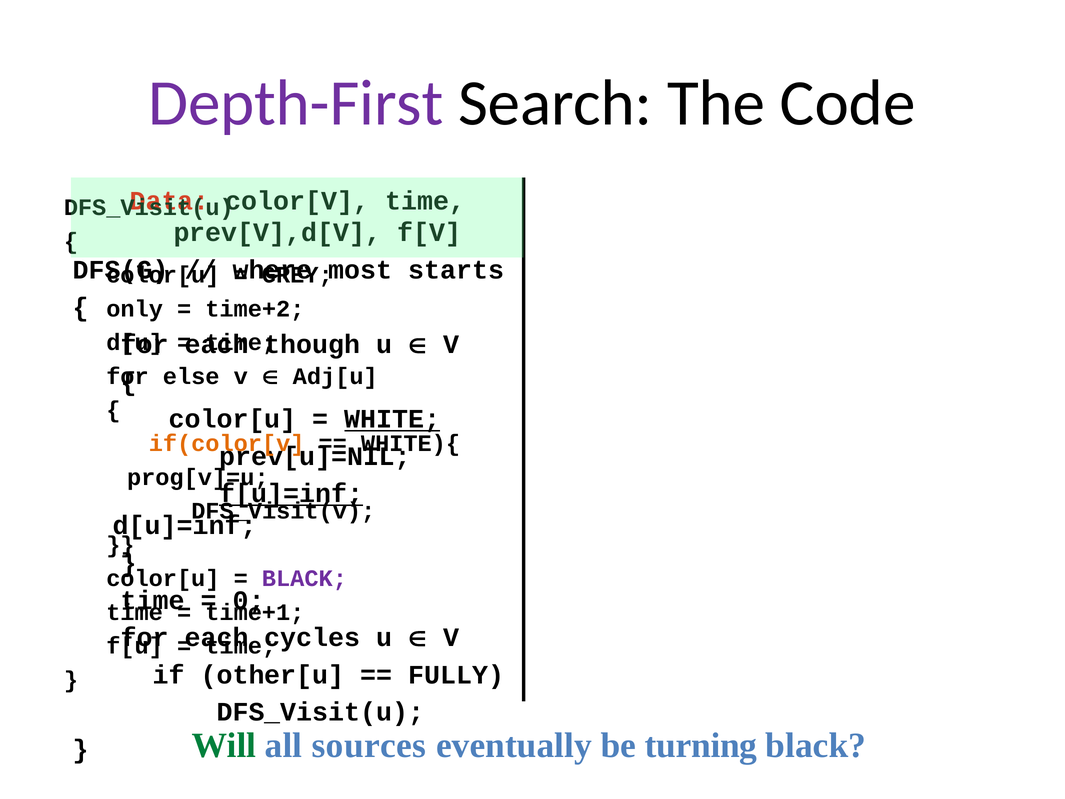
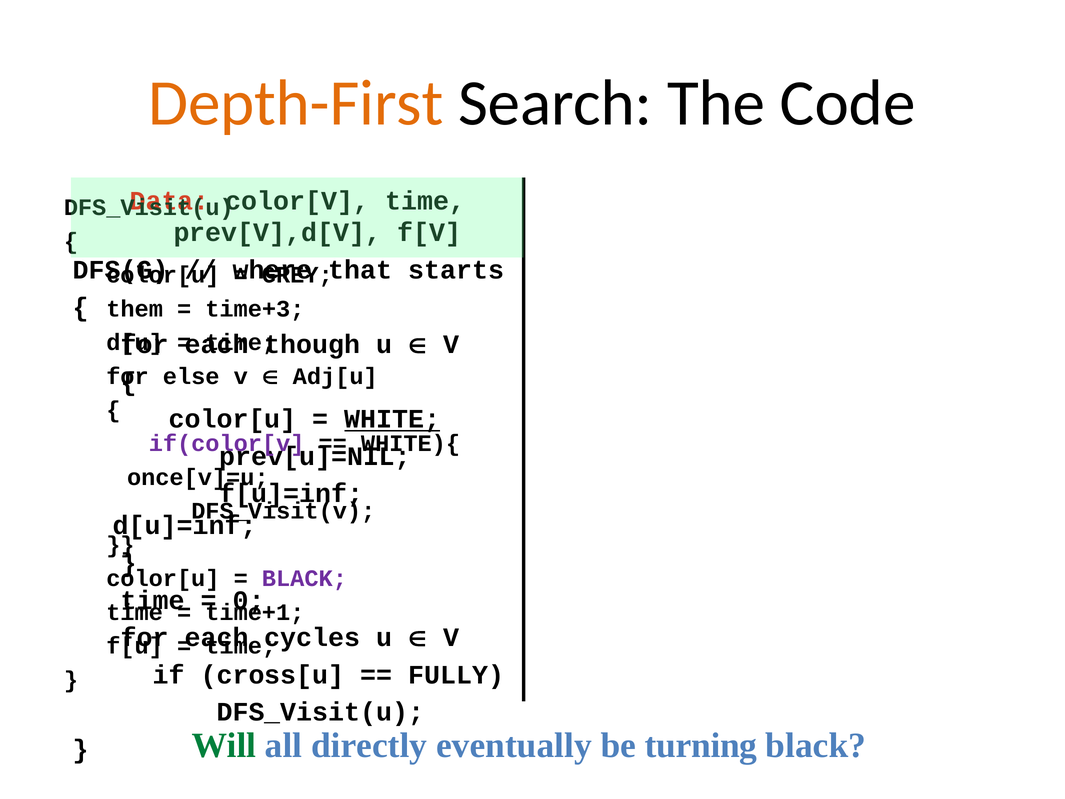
Depth-First colour: purple -> orange (296, 103)
most: most -> that (360, 270)
only: only -> them (135, 309)
time+2: time+2 -> time+3 (255, 309)
if(color[v colour: orange -> purple (227, 444)
prog[v]=u: prog[v]=u -> once[v]=u (198, 477)
f[u]=inf underline: present -> none (291, 494)
other[u: other[u -> cross[u (272, 675)
sources: sources -> directly (369, 745)
